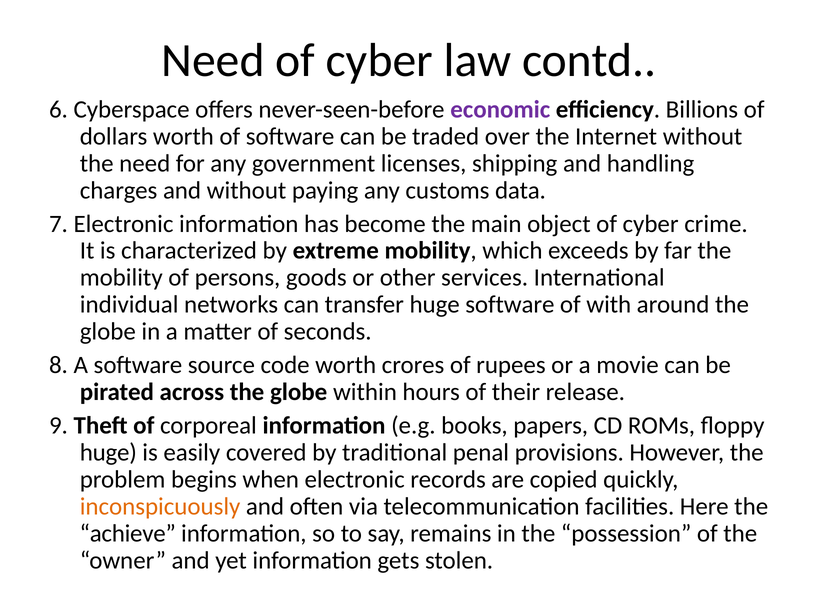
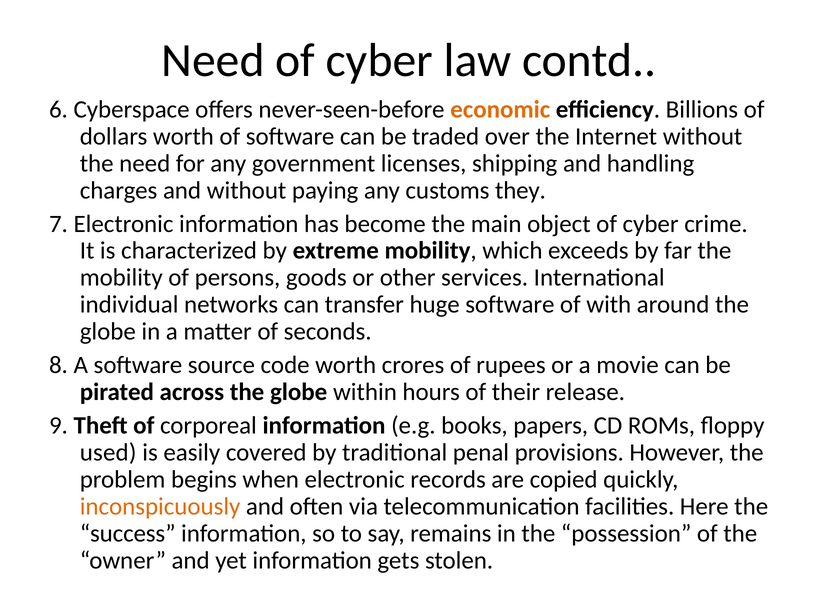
economic colour: purple -> orange (500, 109)
data: data -> they (520, 190)
huge: huge -> used (108, 453)
achieve: achieve -> success (128, 534)
